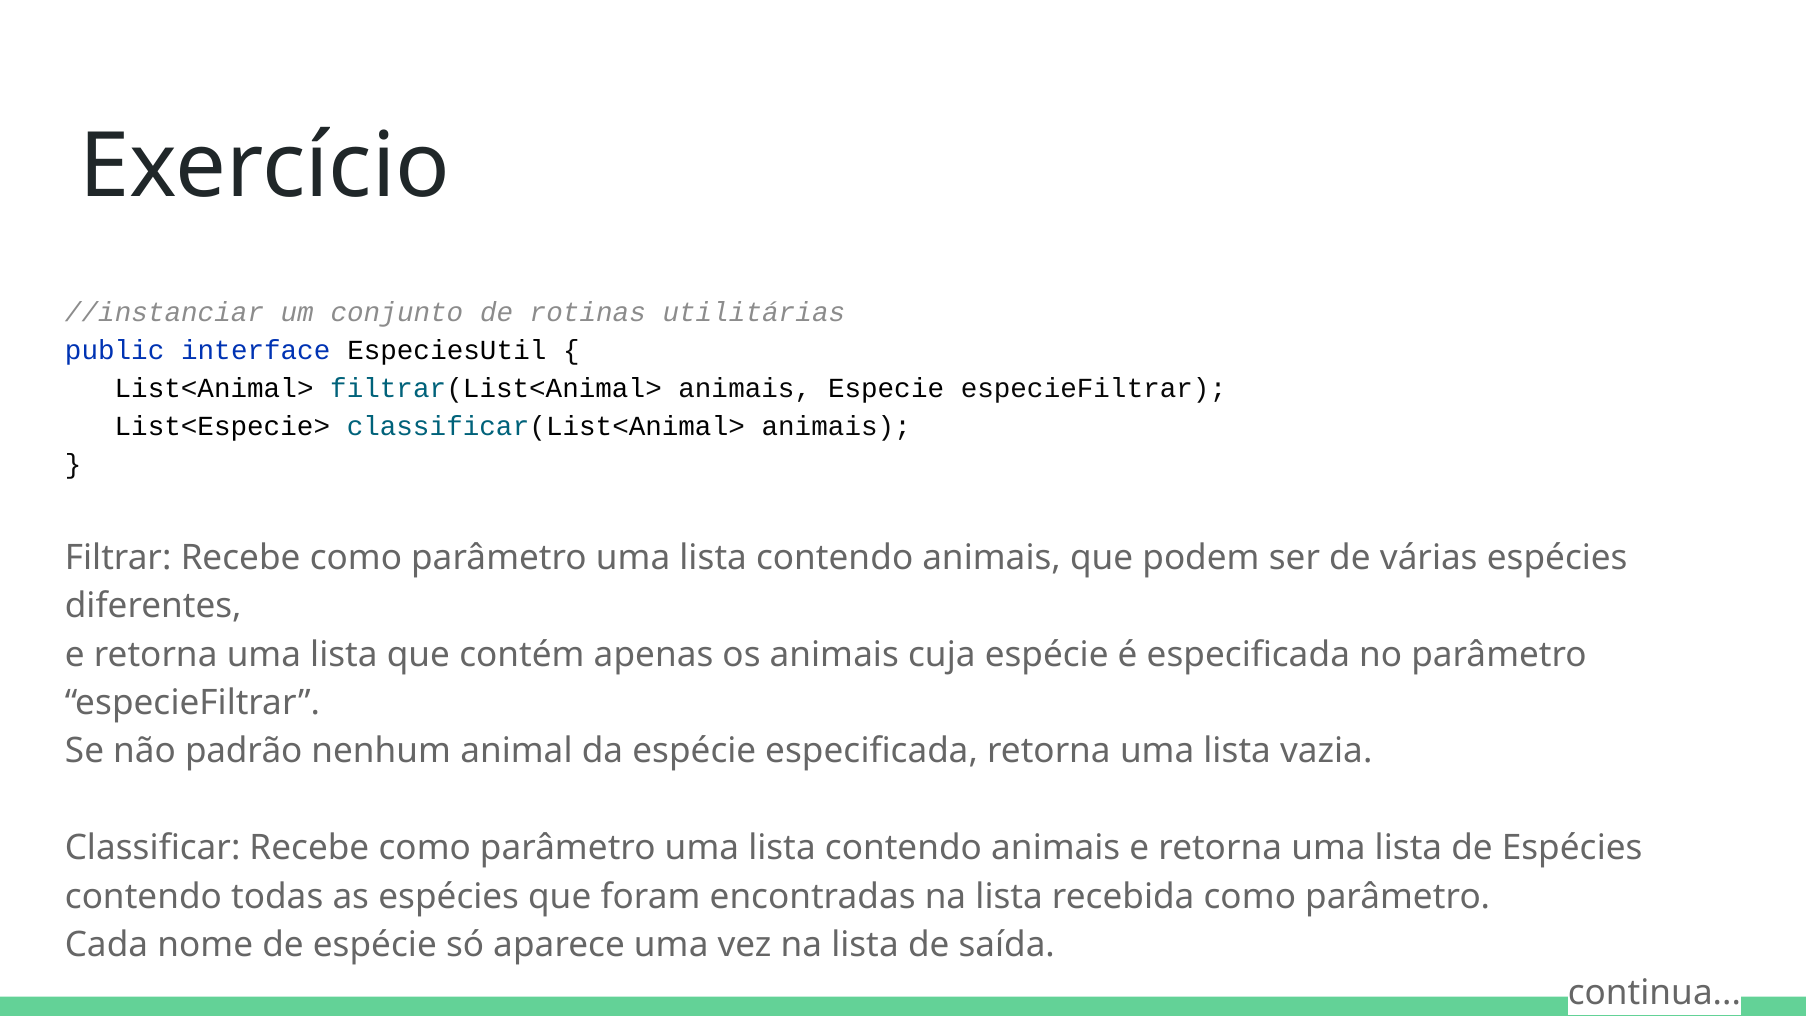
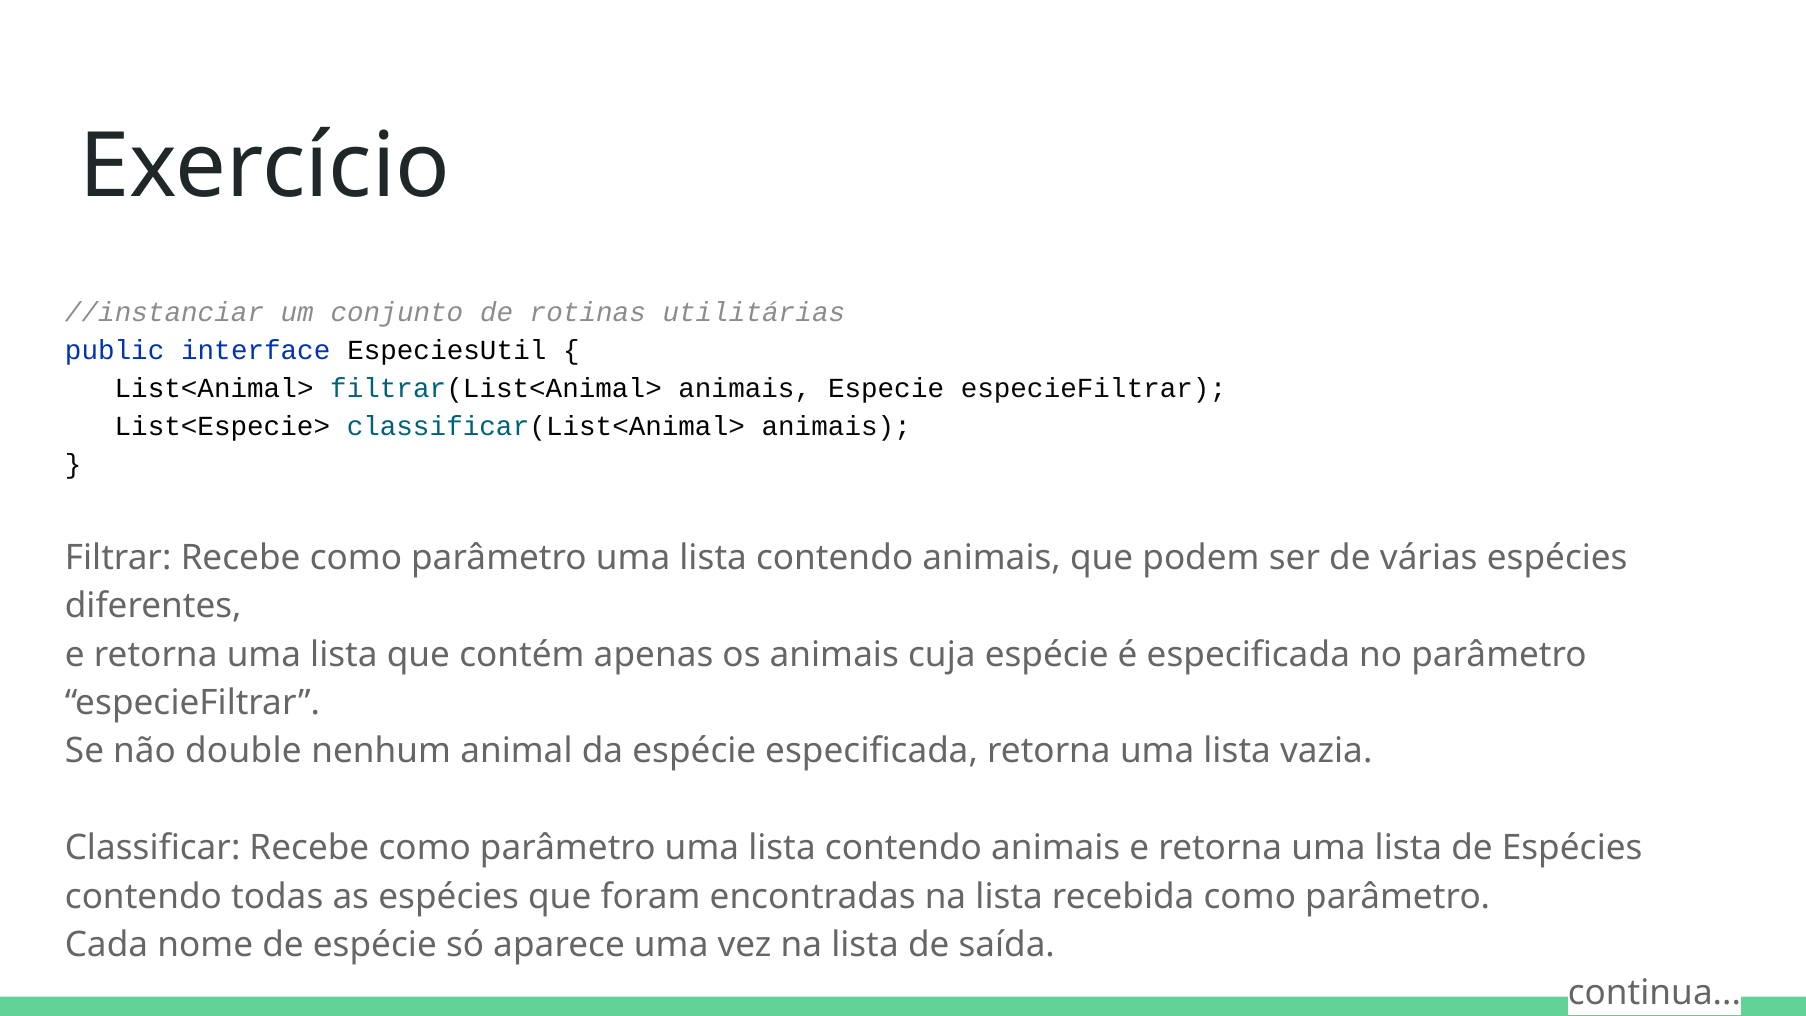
padrão: padrão -> double (243, 751)
